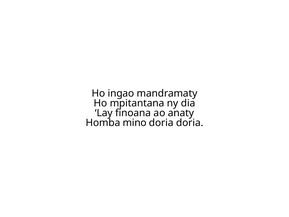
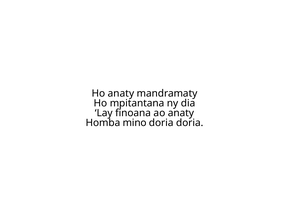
Ho ingao: ingao -> anaty (121, 93)
